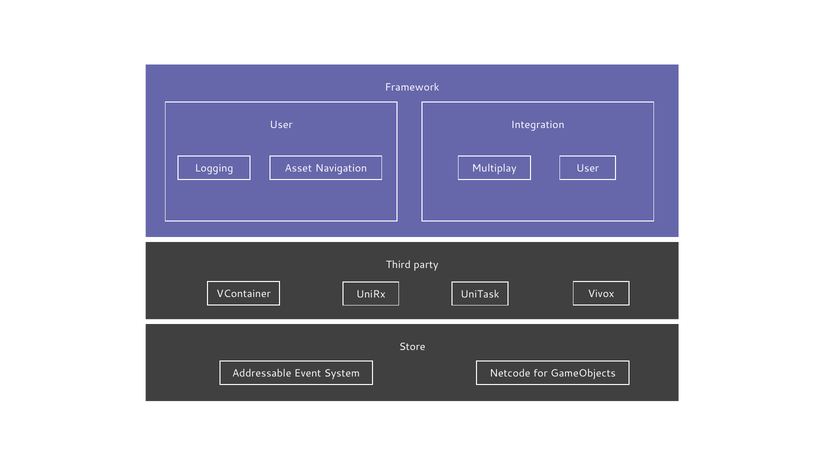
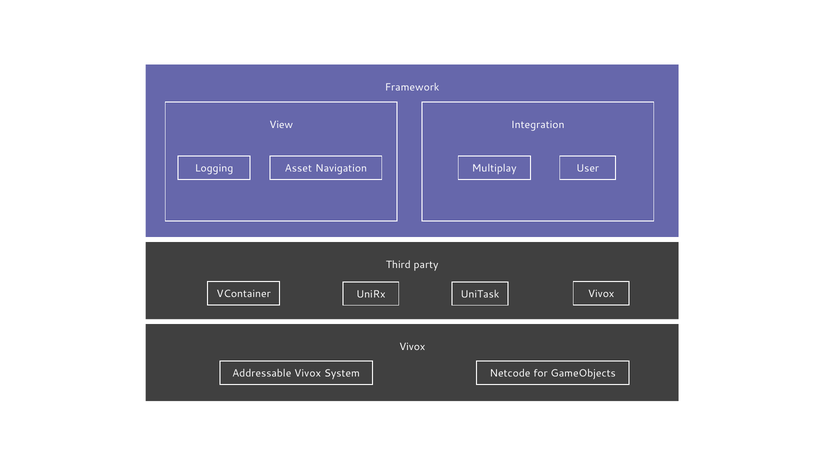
User: User -> View (281, 125)
Store: Store -> Vivox (412, 347)
Addressable Event: Event -> Vivox (308, 374)
